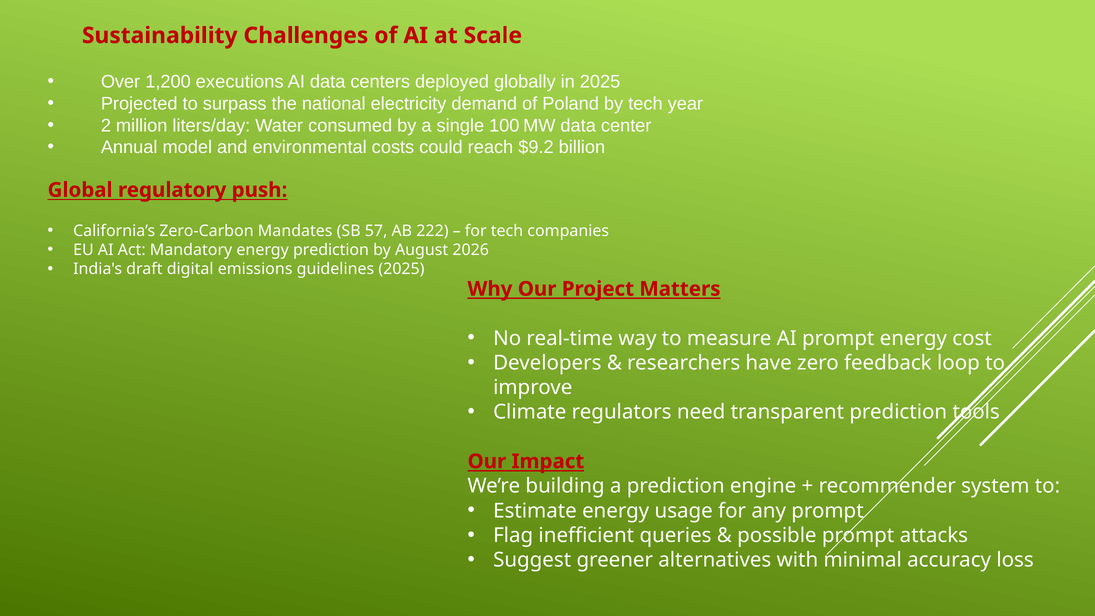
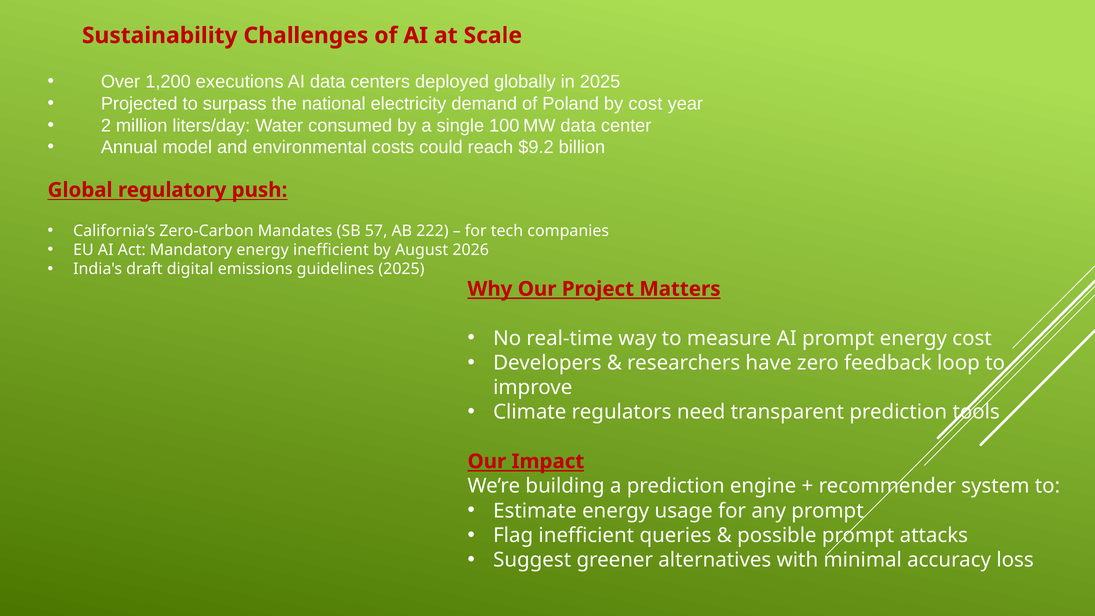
by tech: tech -> cost (645, 104)
energy prediction: prediction -> inefficient (331, 250)
